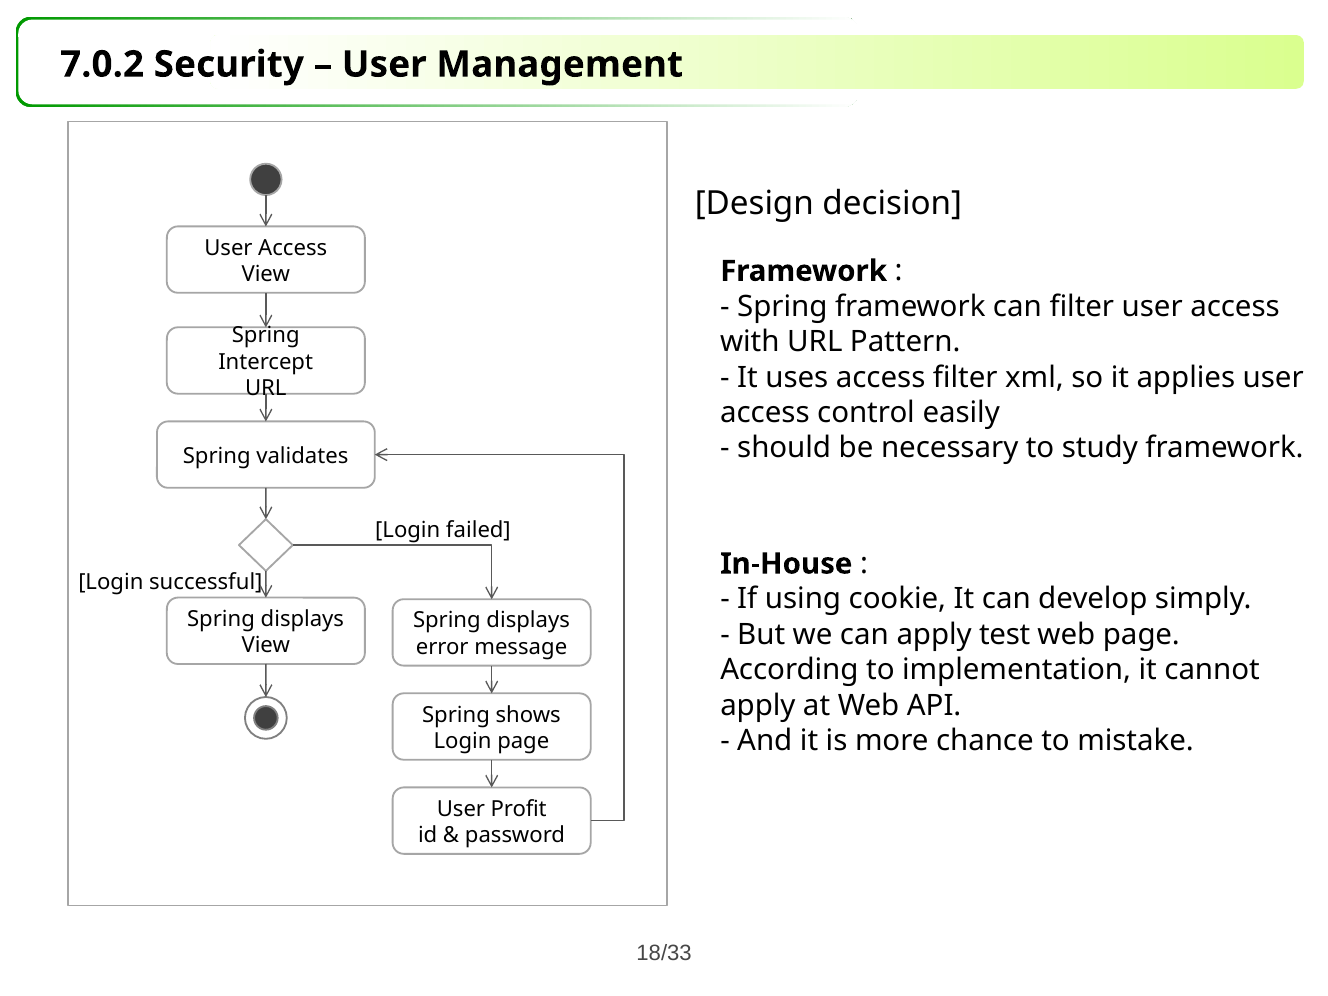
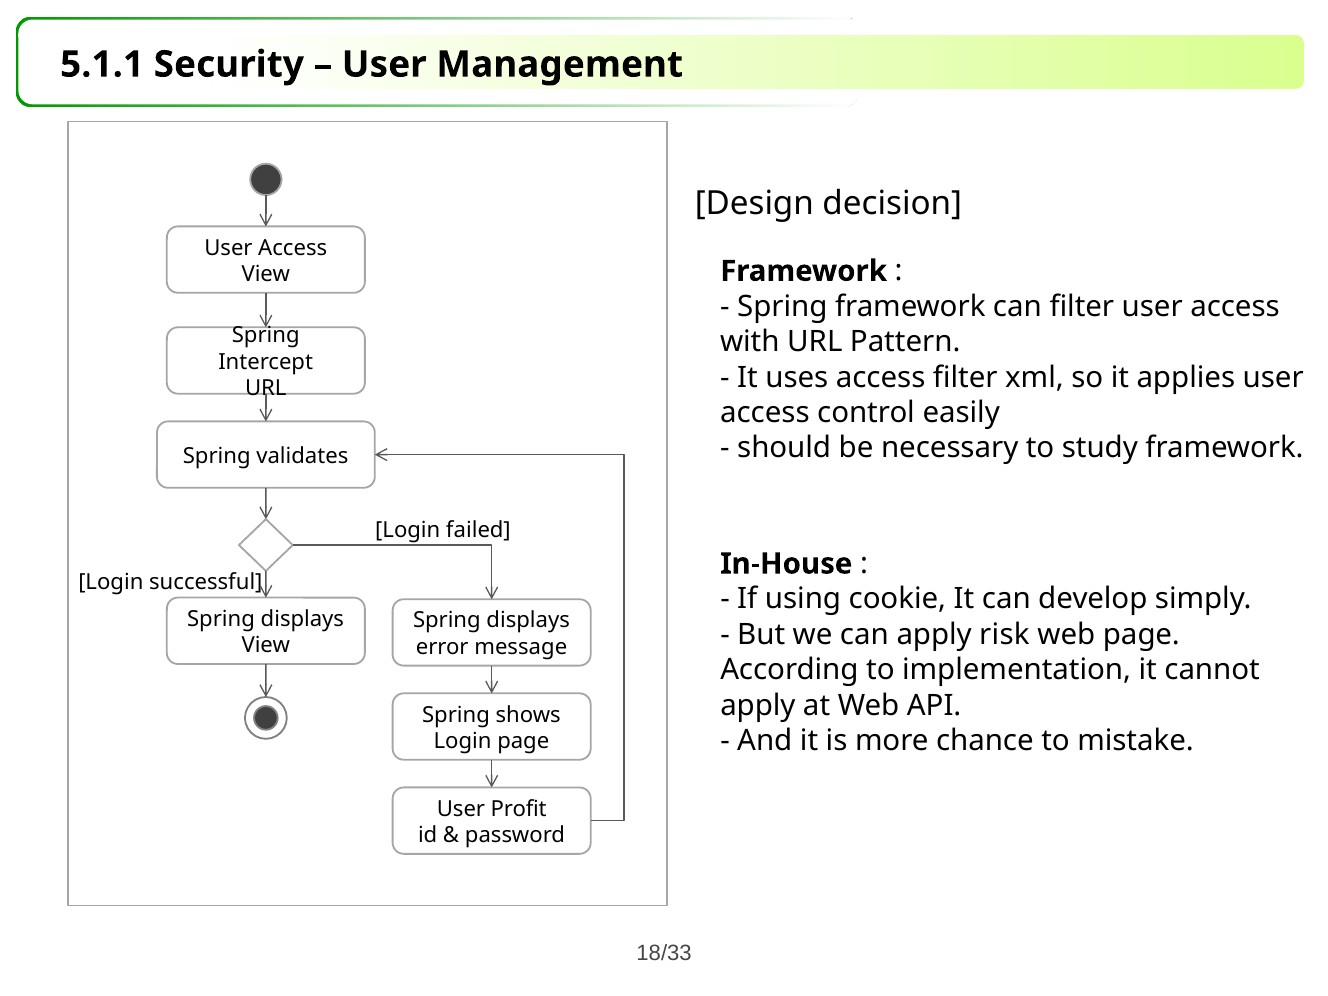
7.0.2: 7.0.2 -> 5.1.1 (102, 64)
test: test -> risk (1004, 635)
